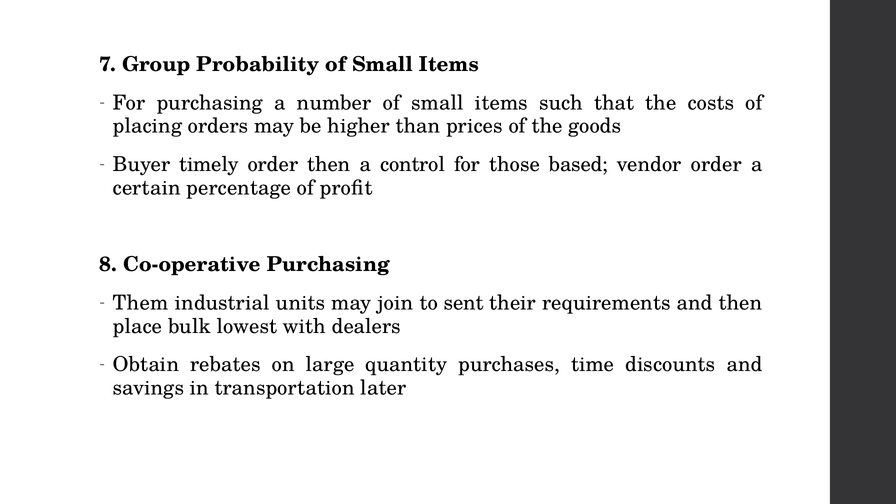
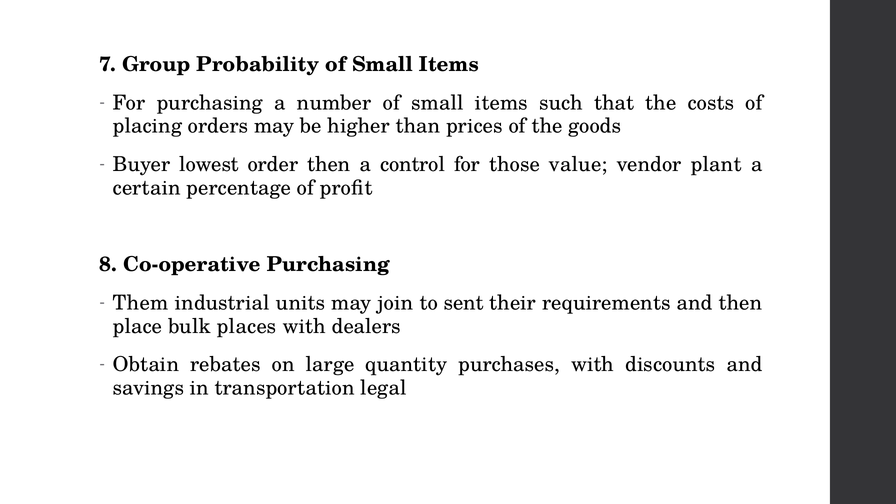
timely: timely -> lowest (209, 165)
based: based -> value (578, 165)
vendor order: order -> plant (716, 165)
lowest: lowest -> places (247, 326)
purchases time: time -> with (593, 365)
later: later -> legal (384, 388)
